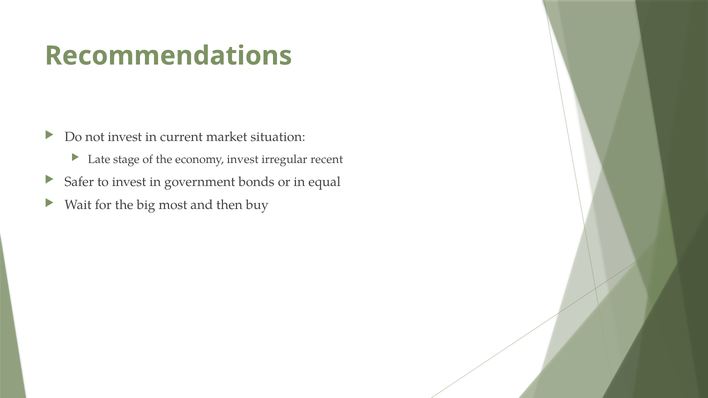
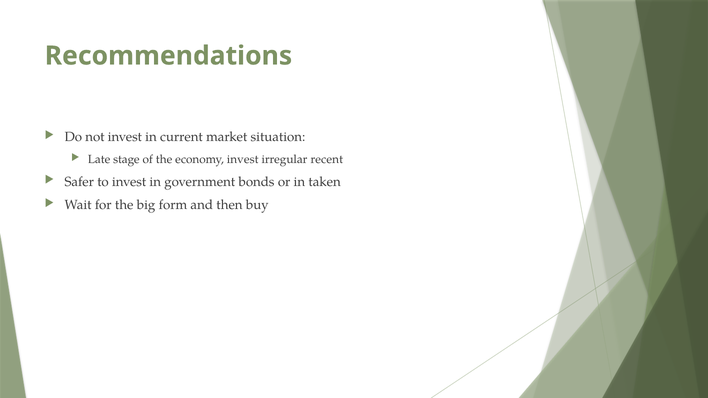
equal: equal -> taken (325, 182)
most: most -> form (173, 205)
